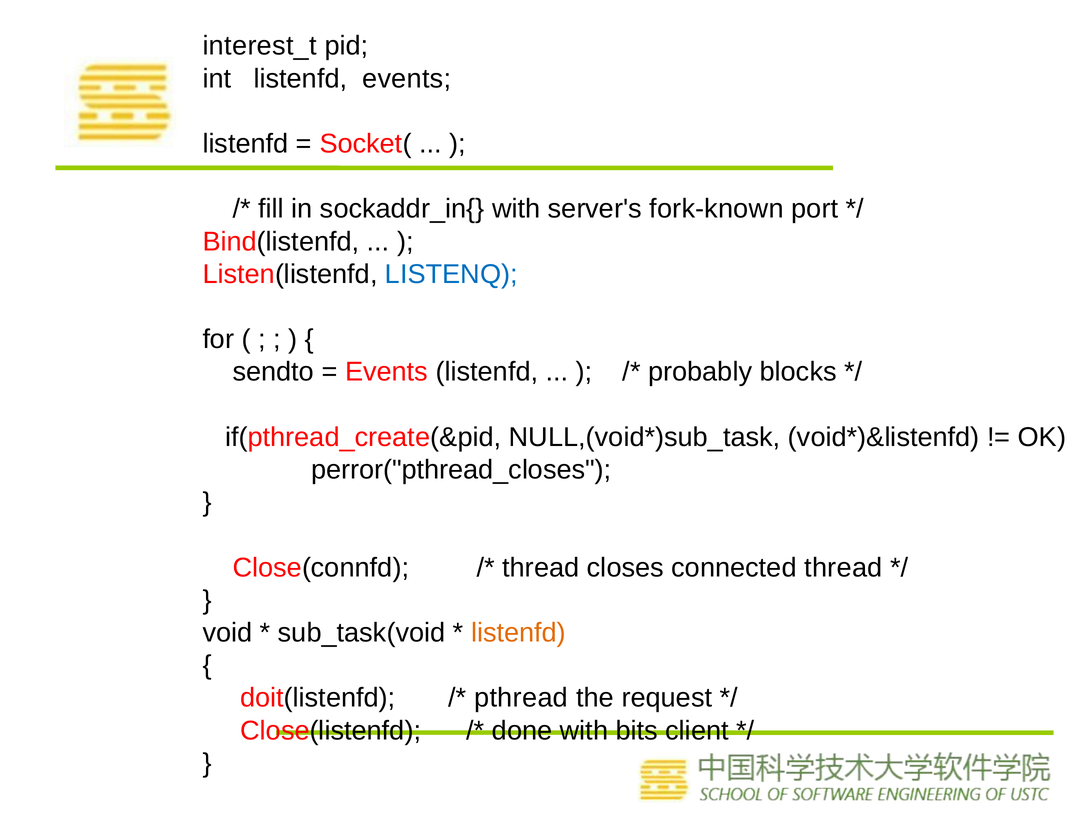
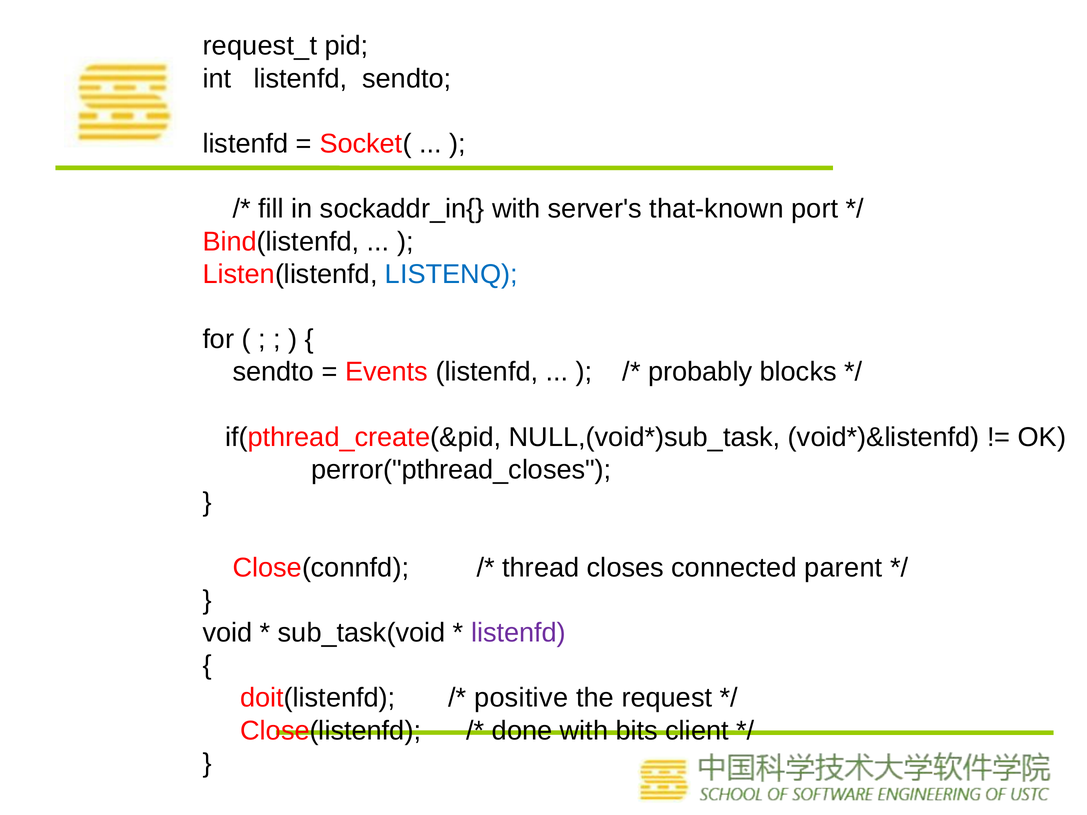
interest_t: interest_t -> request_t (260, 46)
listenfd events: events -> sendto (407, 79)
fork-known: fork-known -> that-known (717, 209)
connected thread: thread -> parent (843, 568)
listenfd colour: orange -> purple (519, 633)
pthread: pthread -> positive (521, 698)
